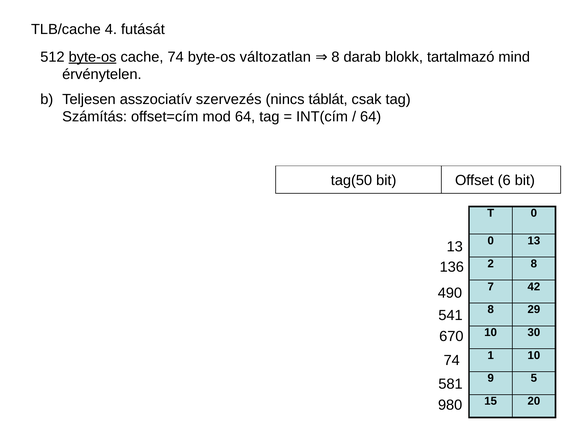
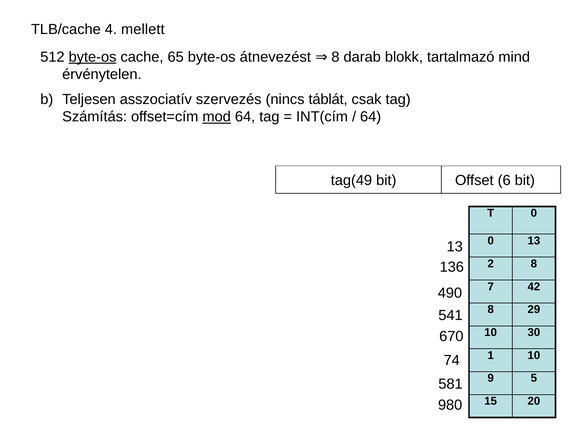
futását: futását -> mellett (143, 29)
cache 74: 74 -> 65 (176, 57)
változatlan: változatlan -> átnevezést (275, 57)
mod underline: none -> present (217, 117)
tag(50: tag(50 -> tag(49 (351, 180)
